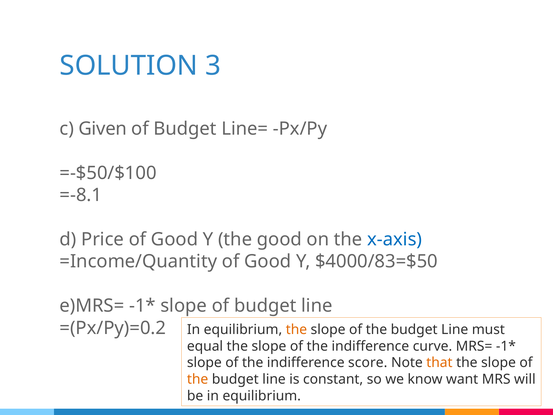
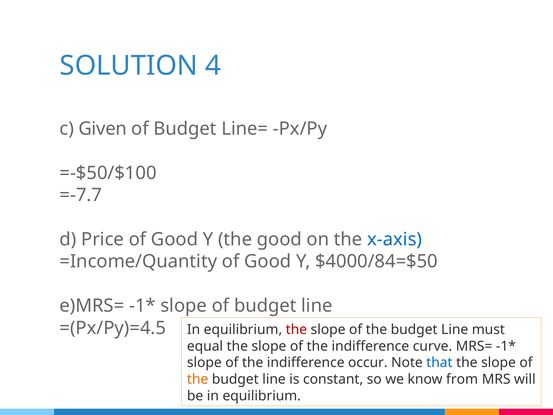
3: 3 -> 4 (213, 66)
=-8.1: =-8.1 -> =-7.7 (81, 195)
$4000/83=$50: $4000/83=$50 -> $4000/84=$50 (376, 261)
=(Px/Py)=0.2: =(Px/Py)=0.2 -> =(Px/Py)=4.5 (113, 328)
the colour: orange -> red (296, 329)
score: score -> occur (368, 363)
that colour: orange -> blue (439, 363)
want: want -> from (462, 379)
